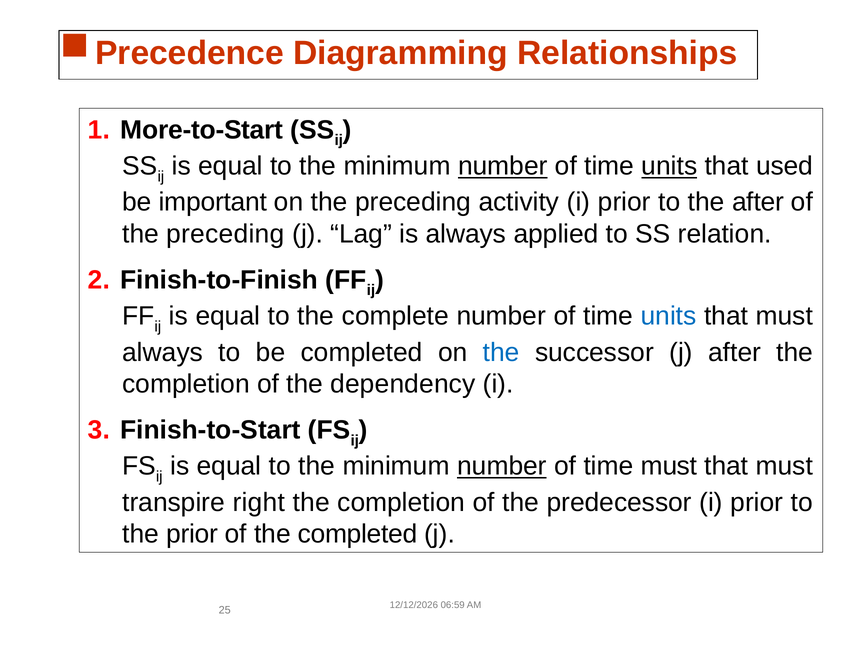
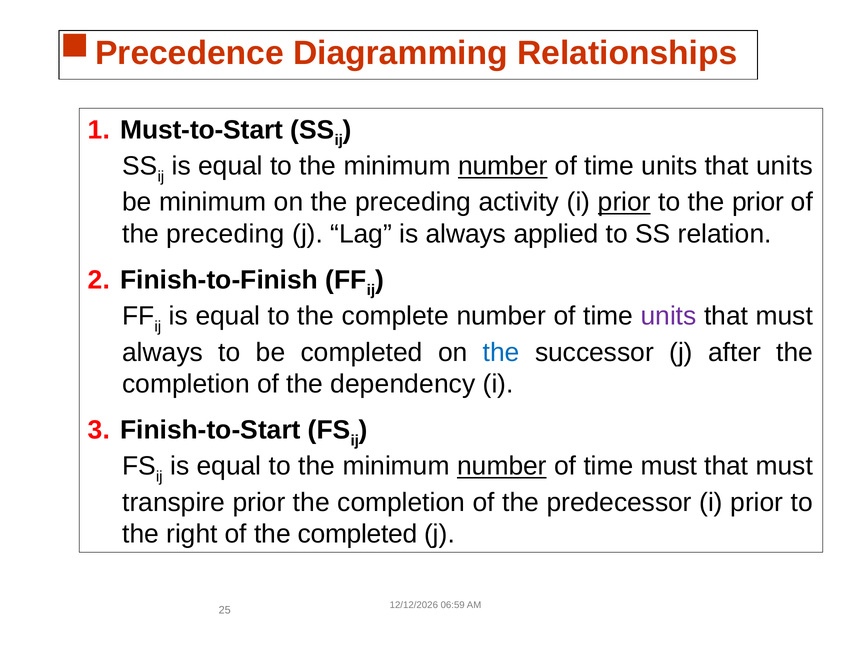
More-to-Start: More-to-Start -> Must-to-Start (202, 130)
units underline: present -> none (669, 166)
that used: used -> units (784, 166)
be important: important -> minimum (213, 202)
prior underline: none -> present (624, 202)
the after: after -> prior (758, 202)
units colour: blue -> purple (669, 316)
transpire right: right -> prior (259, 503)
the prior: prior -> right (192, 534)
